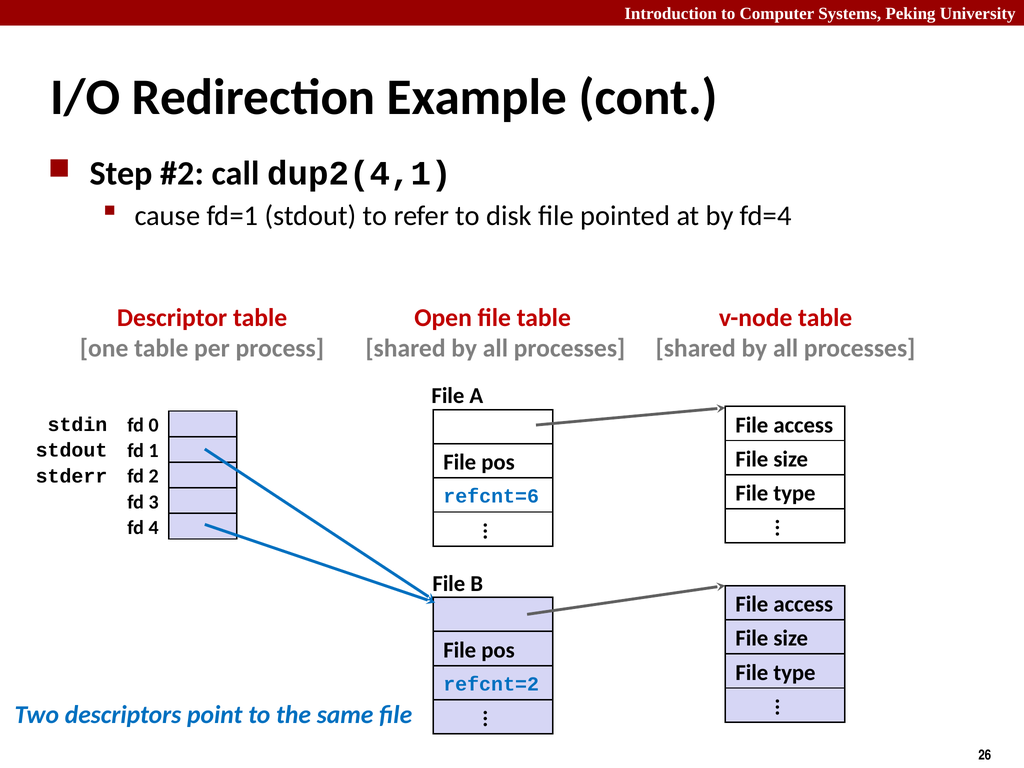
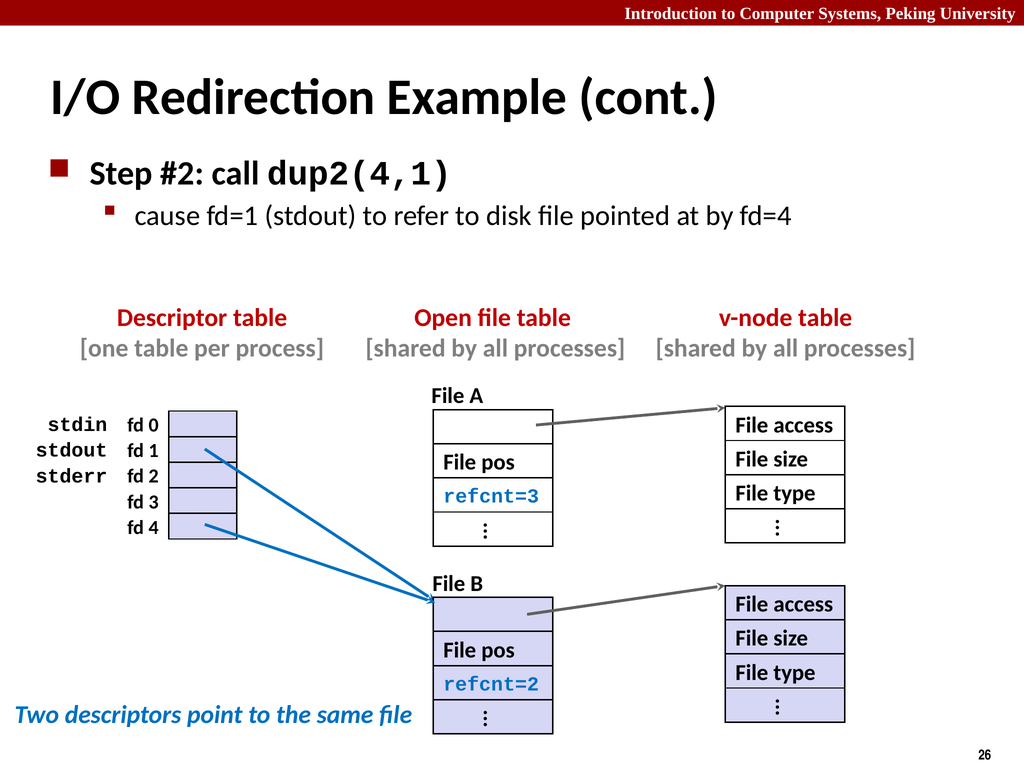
refcnt=6: refcnt=6 -> refcnt=3 (491, 496)
